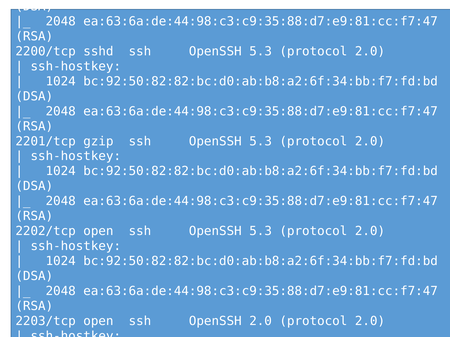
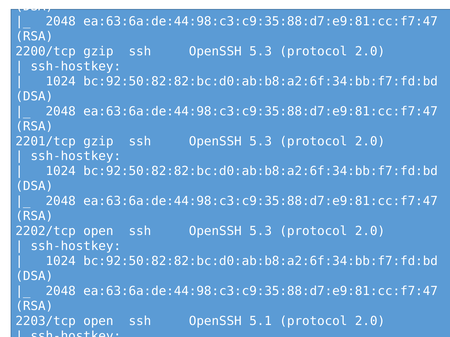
2200/tcp sshd: sshd -> gzip (98, 51)
OpenSSH 2.0: 2.0 -> 5.1 (261, 322)
